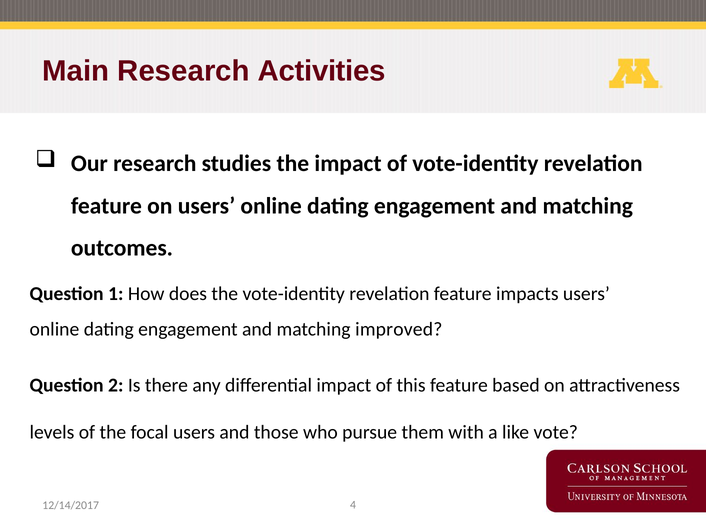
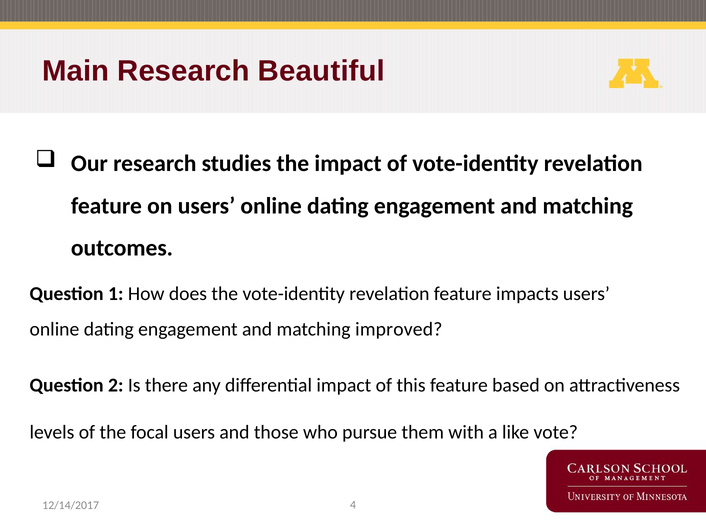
Activities: Activities -> Beautiful (322, 71)
